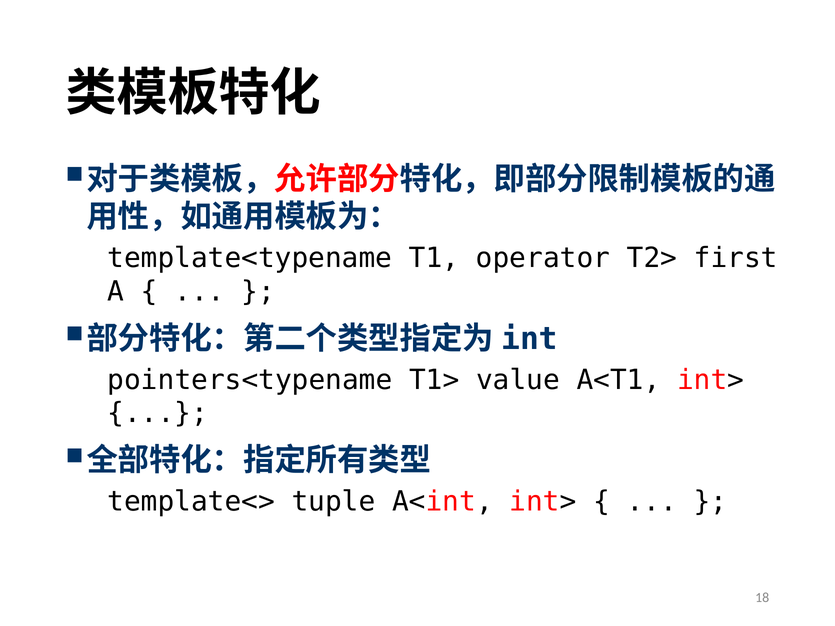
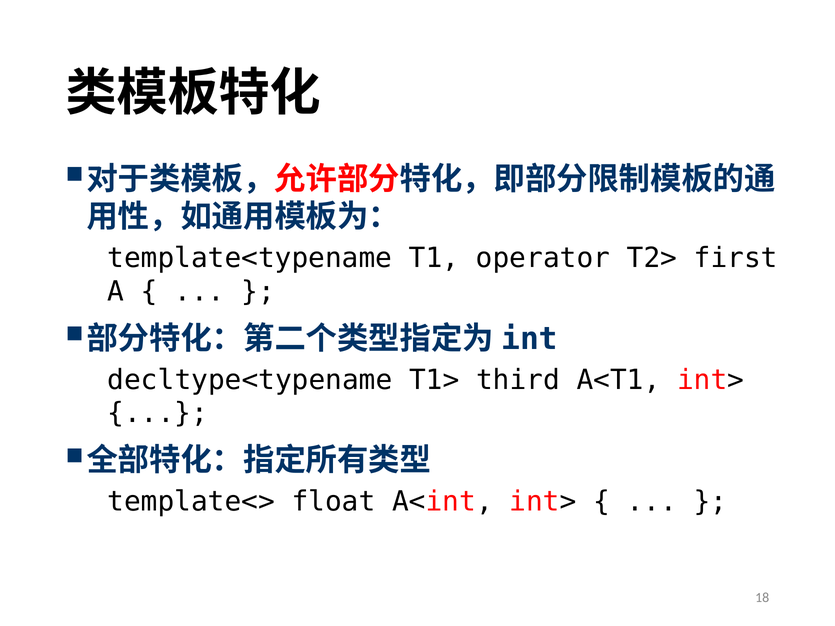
pointers<typename: pointers<typename -> decltype<typename (250, 380)
value: value -> third (518, 380)
tuple: tuple -> float (334, 502)
